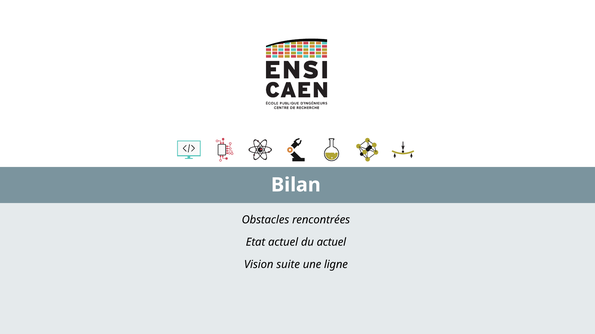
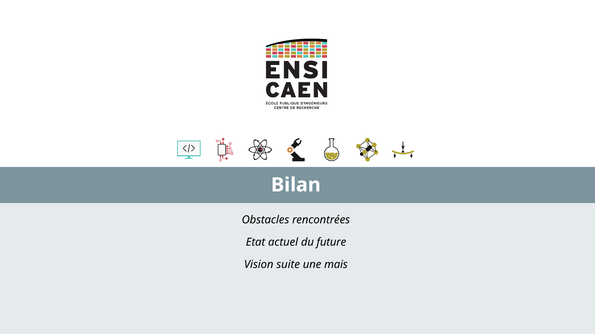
du actuel: actuel -> future (331, 243)
ligne: ligne -> mais (336, 265)
